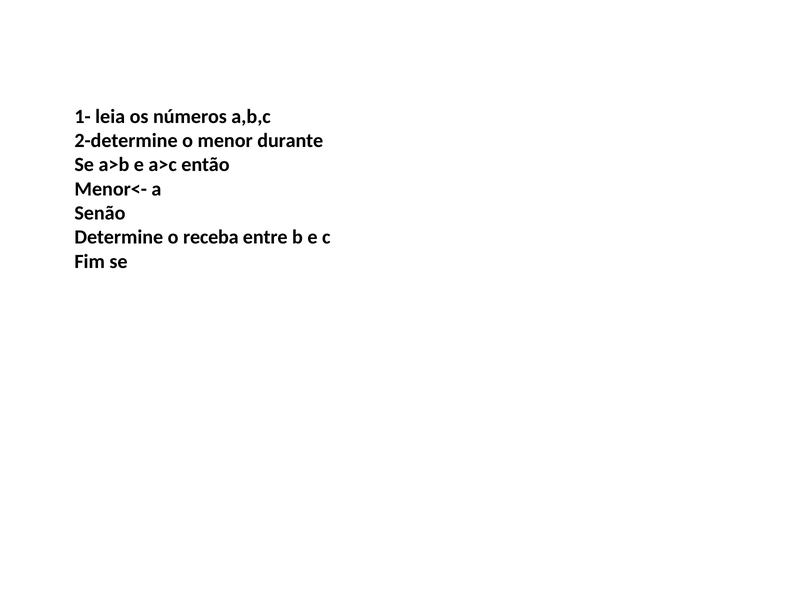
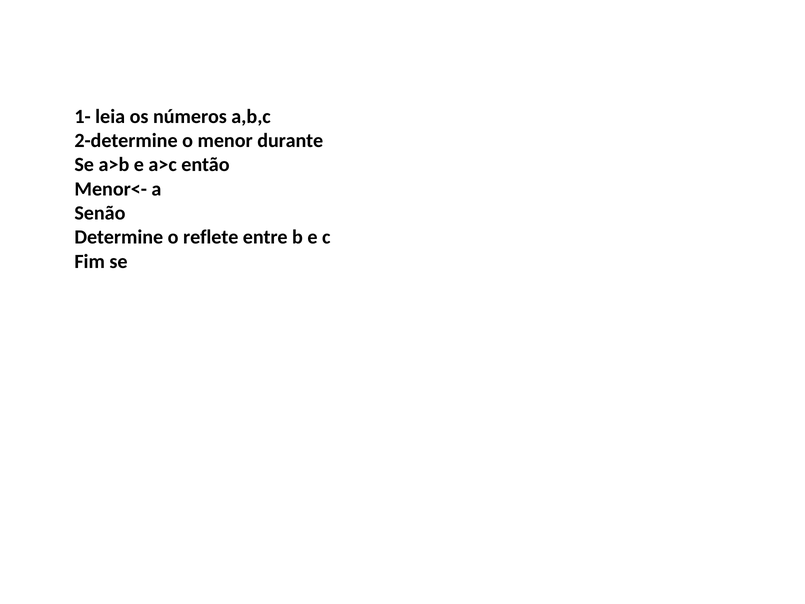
receba: receba -> reflete (211, 237)
